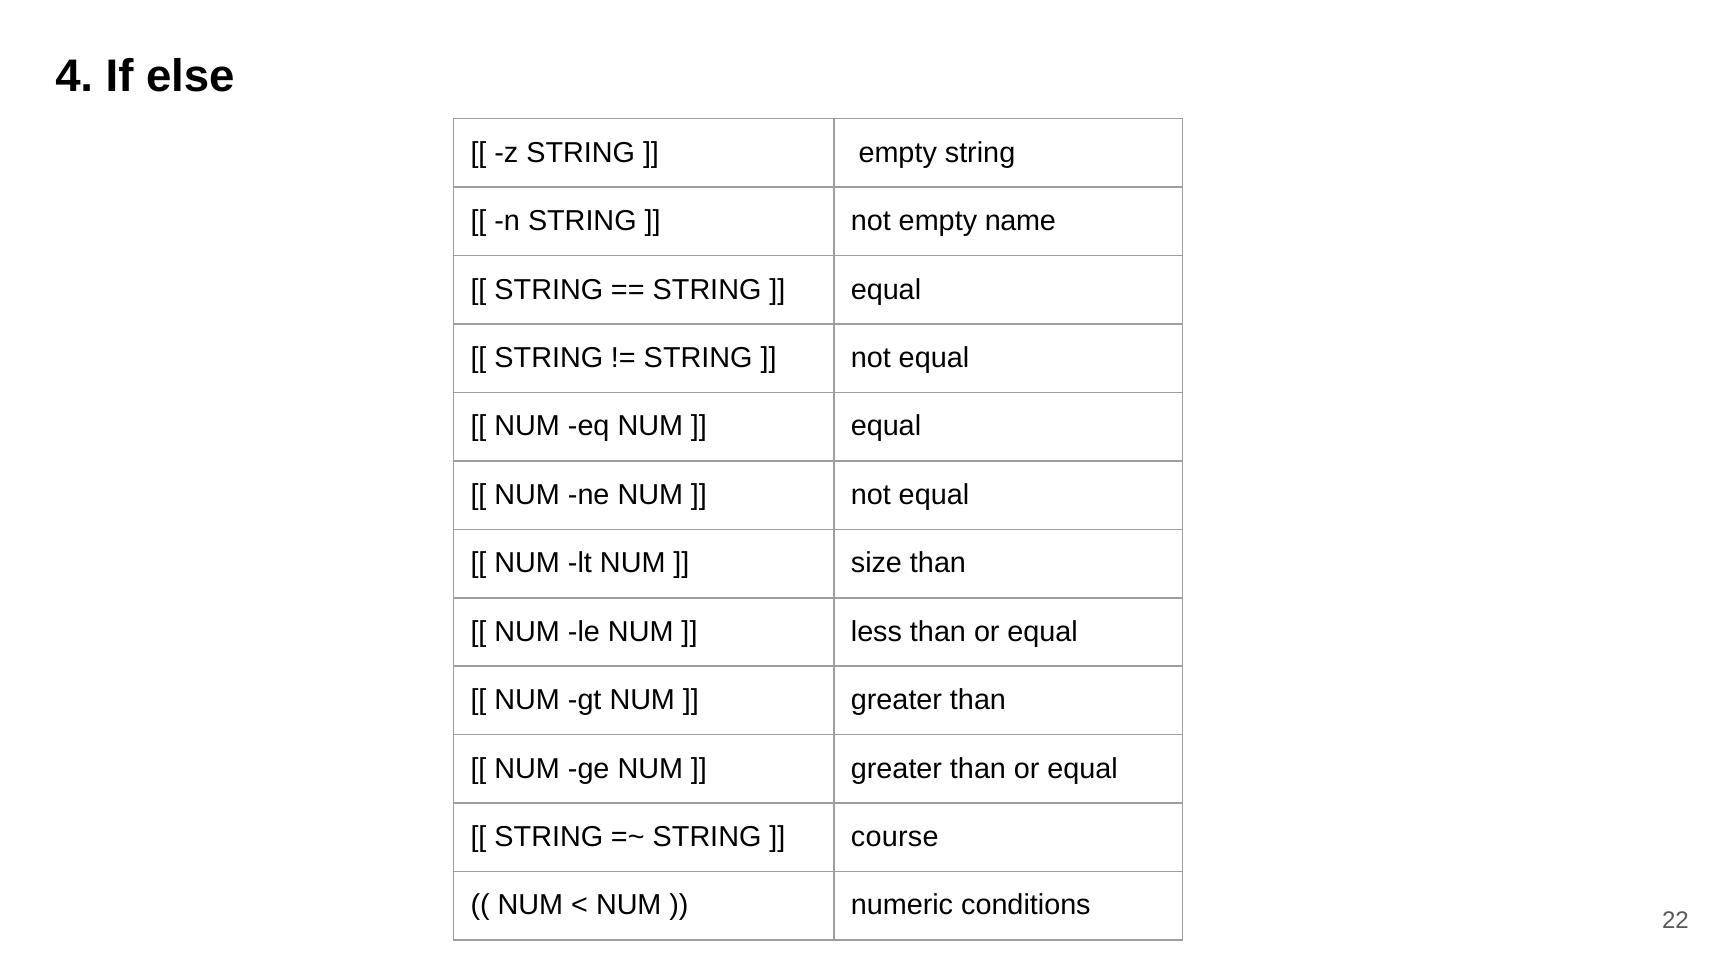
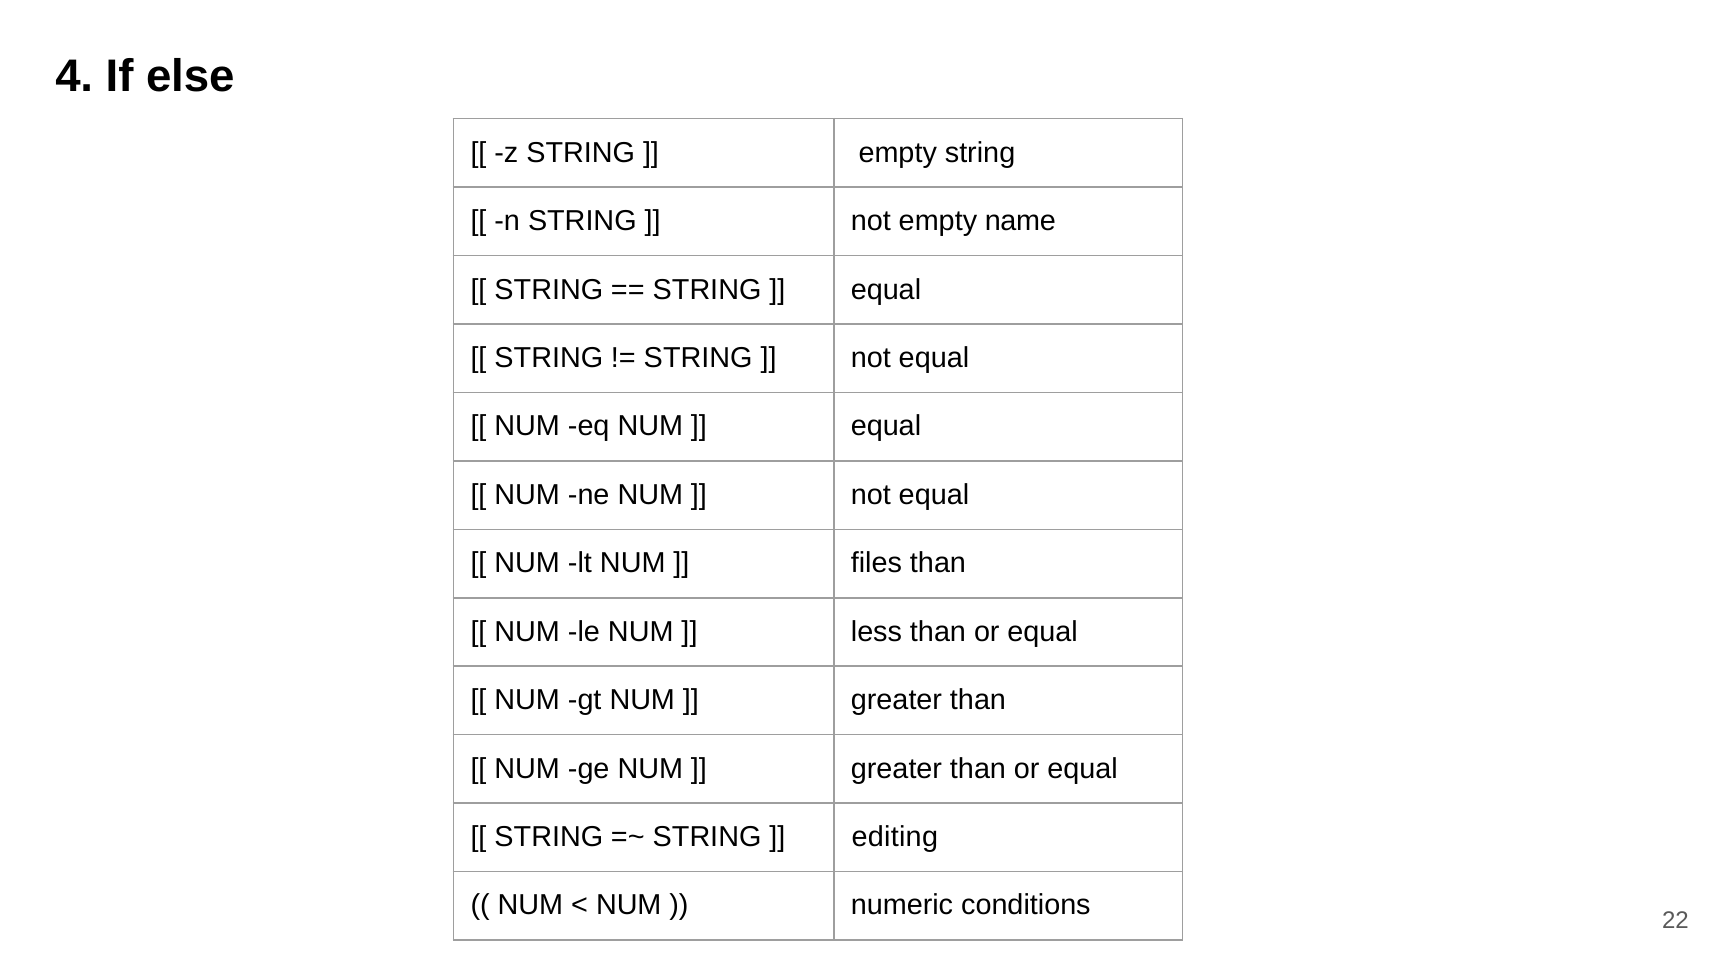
size: size -> files (876, 563)
course: course -> editing (895, 837)
